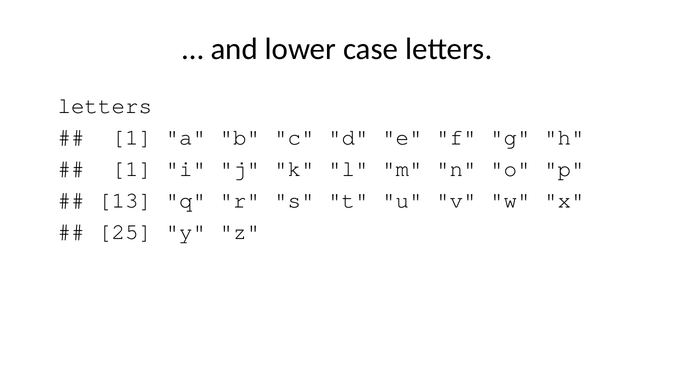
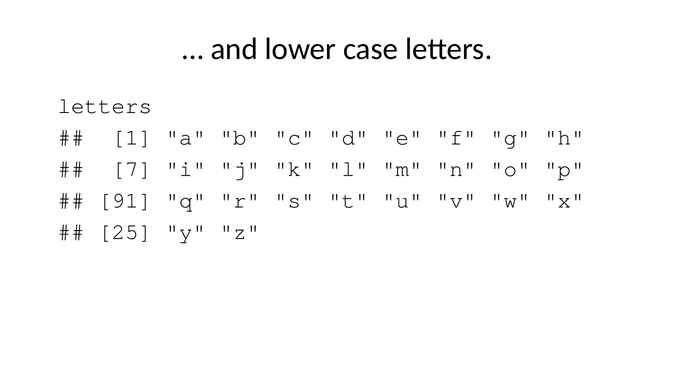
1: 1 -> 7 (132, 169)
13: 13 -> 91 (125, 201)
